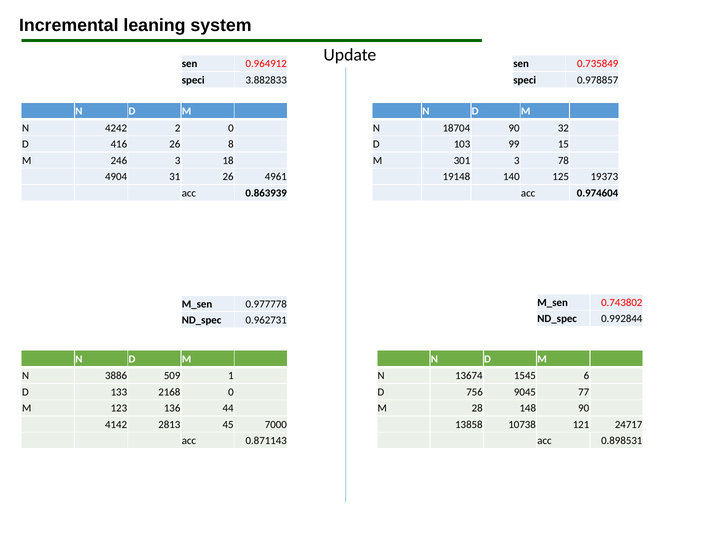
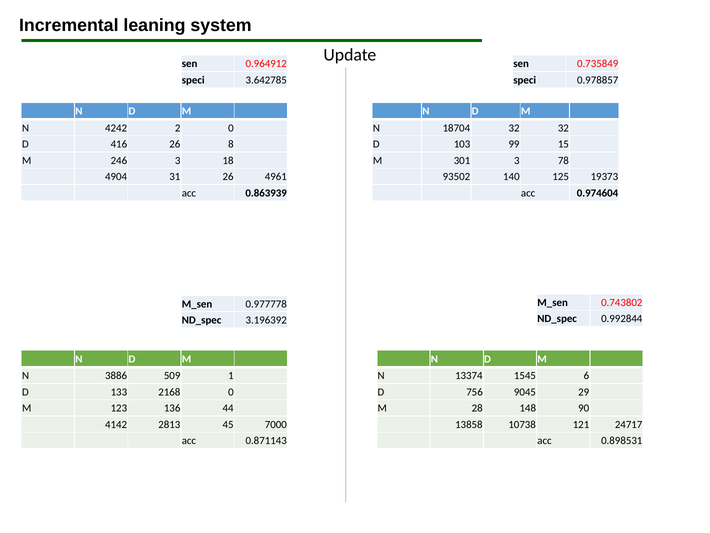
3.882833: 3.882833 -> 3.642785 (266, 80)
18704 90: 90 -> 32 (514, 128)
19148: 19148 -> 93502 (456, 177)
0.962731: 0.962731 -> 3.196392 (266, 320)
13674: 13674 -> 13374 (469, 375)
77: 77 -> 29 (584, 392)
